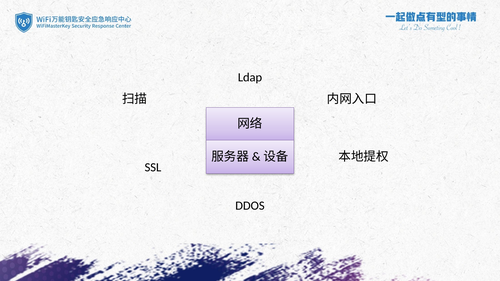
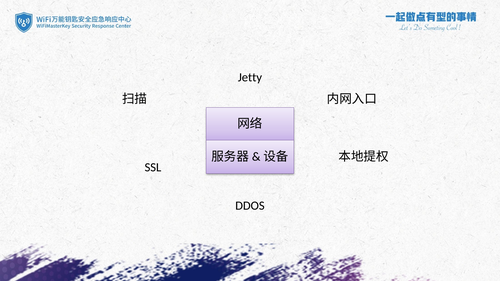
Ldap: Ldap -> Jetty (250, 77)
